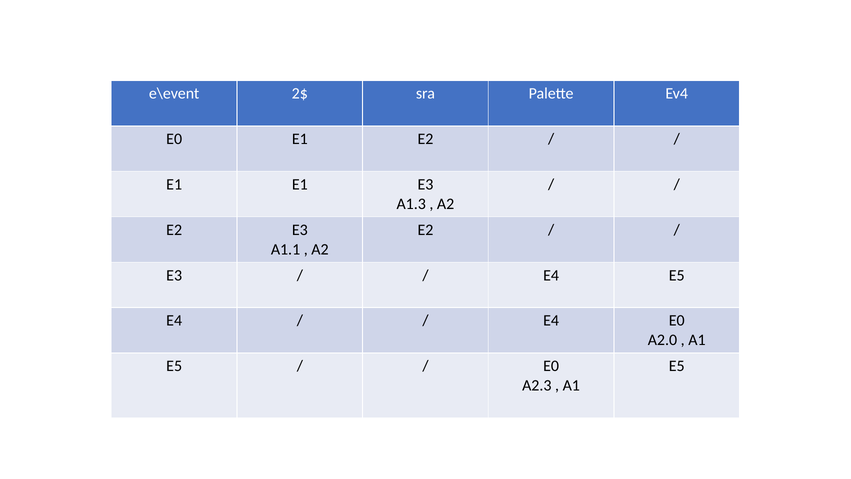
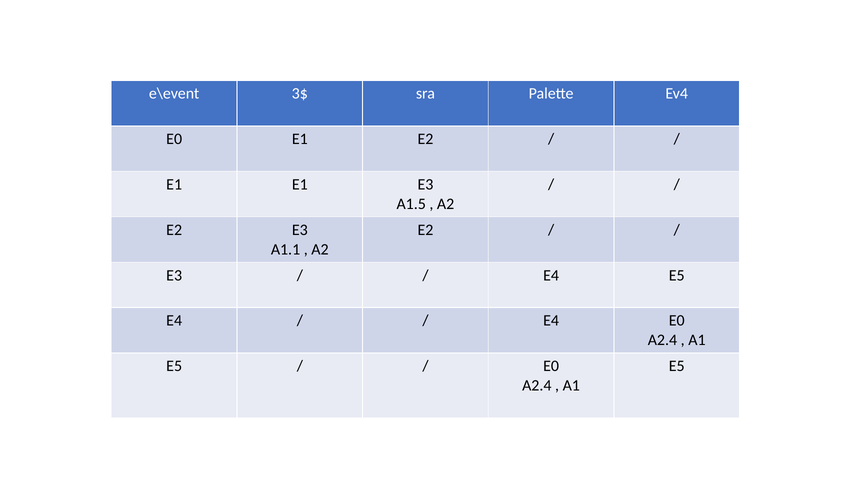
2$: 2$ -> 3$ (300, 94)
A1.3: A1.3 -> A1.5 (411, 204)
A2.0: A2.0 -> A2.4 (662, 340)
A2.3: A2.3 -> A2.4 (537, 385)
